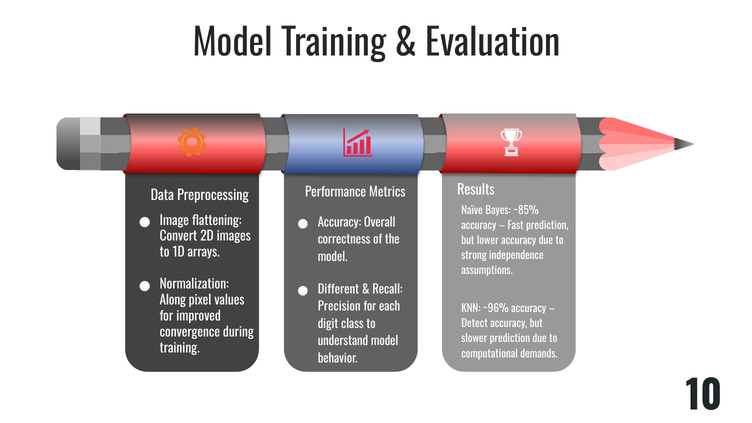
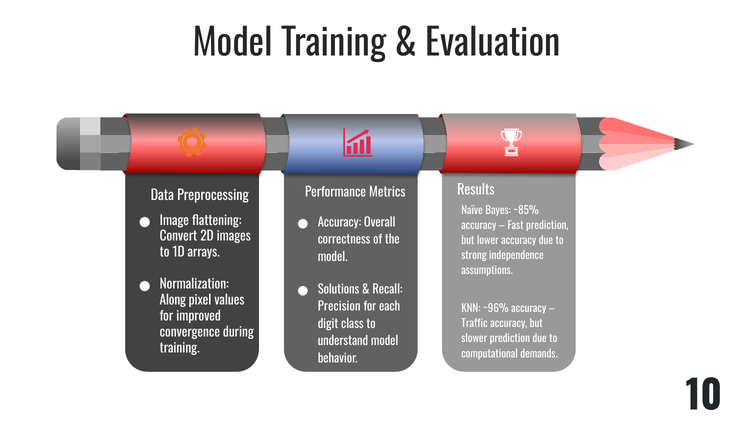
Different: Different -> Solutions (338, 289)
Detect: Detect -> Traffic (475, 324)
